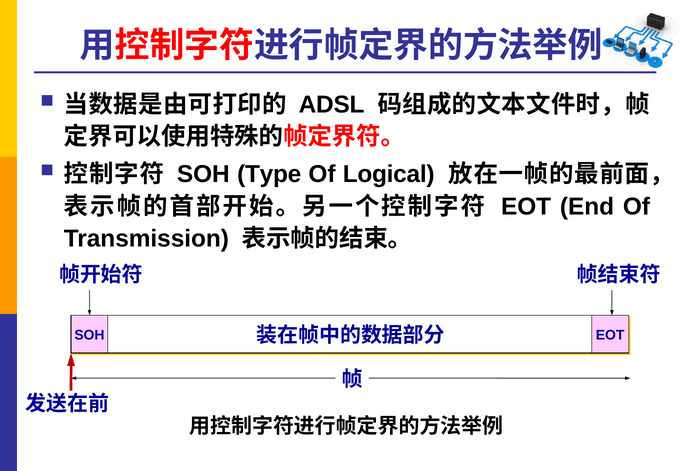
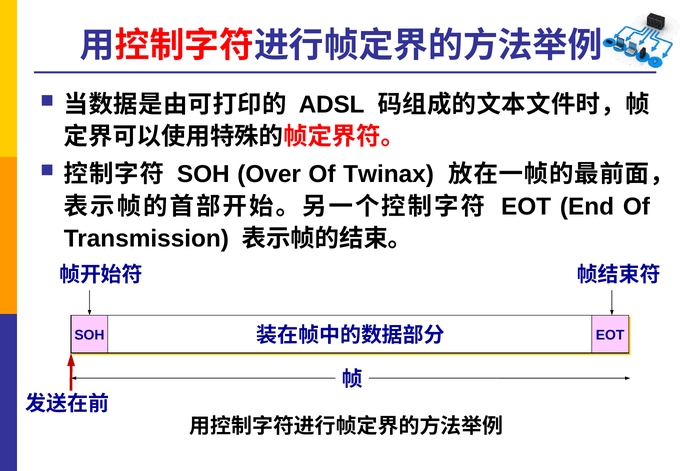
Type: Type -> Over (269, 174)
Logical: Logical -> Twinax (389, 174)
